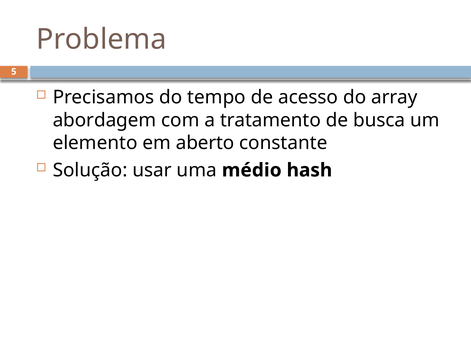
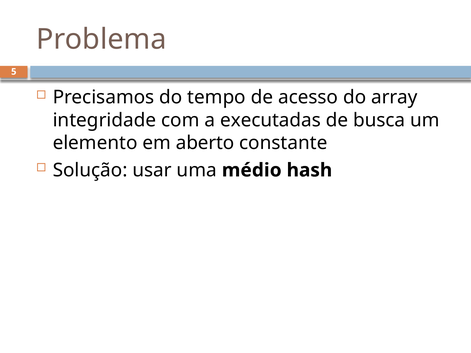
abordagem: abordagem -> integridade (104, 120)
tratamento: tratamento -> executadas (270, 120)
